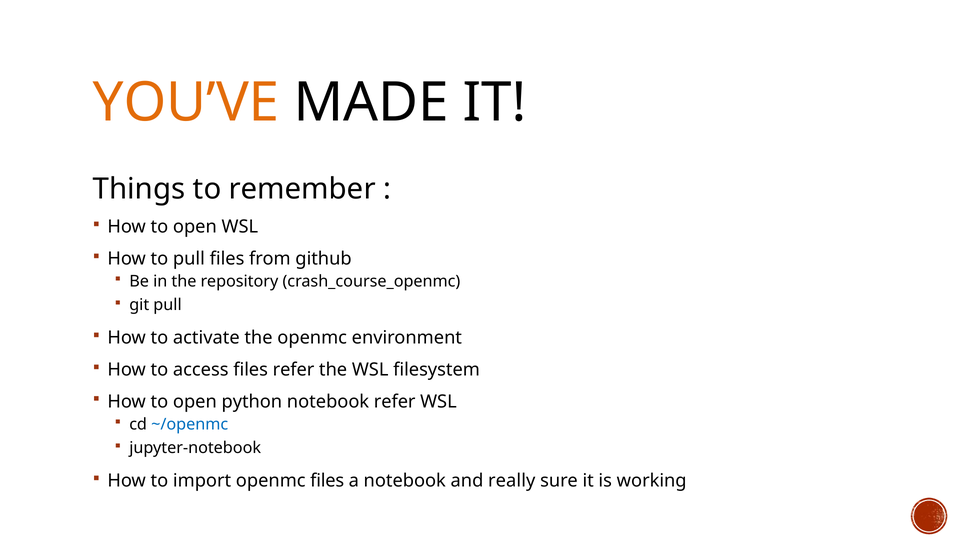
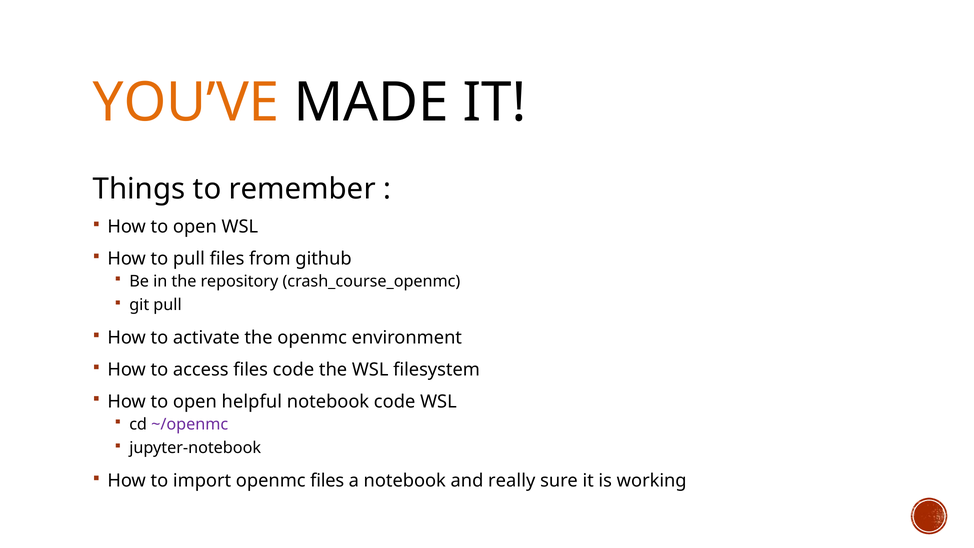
files refer: refer -> code (293, 370)
python: python -> helpful (252, 402)
notebook refer: refer -> code (395, 402)
~/openmc colour: blue -> purple (190, 424)
